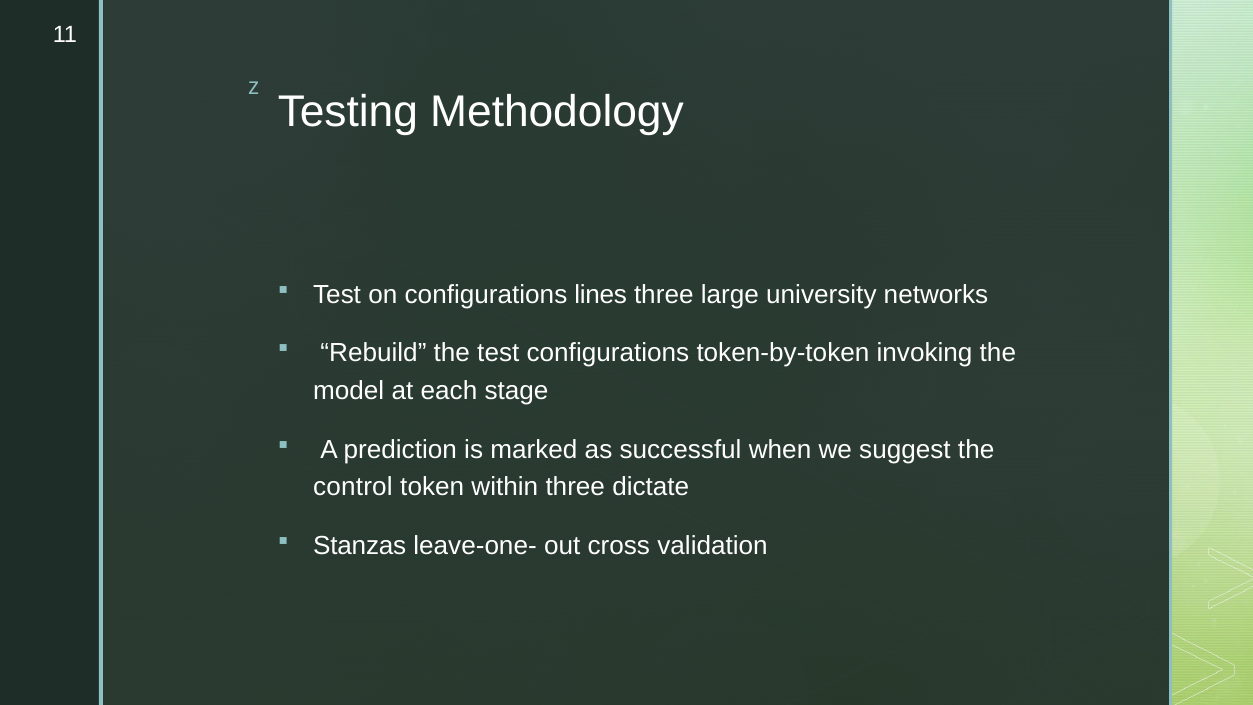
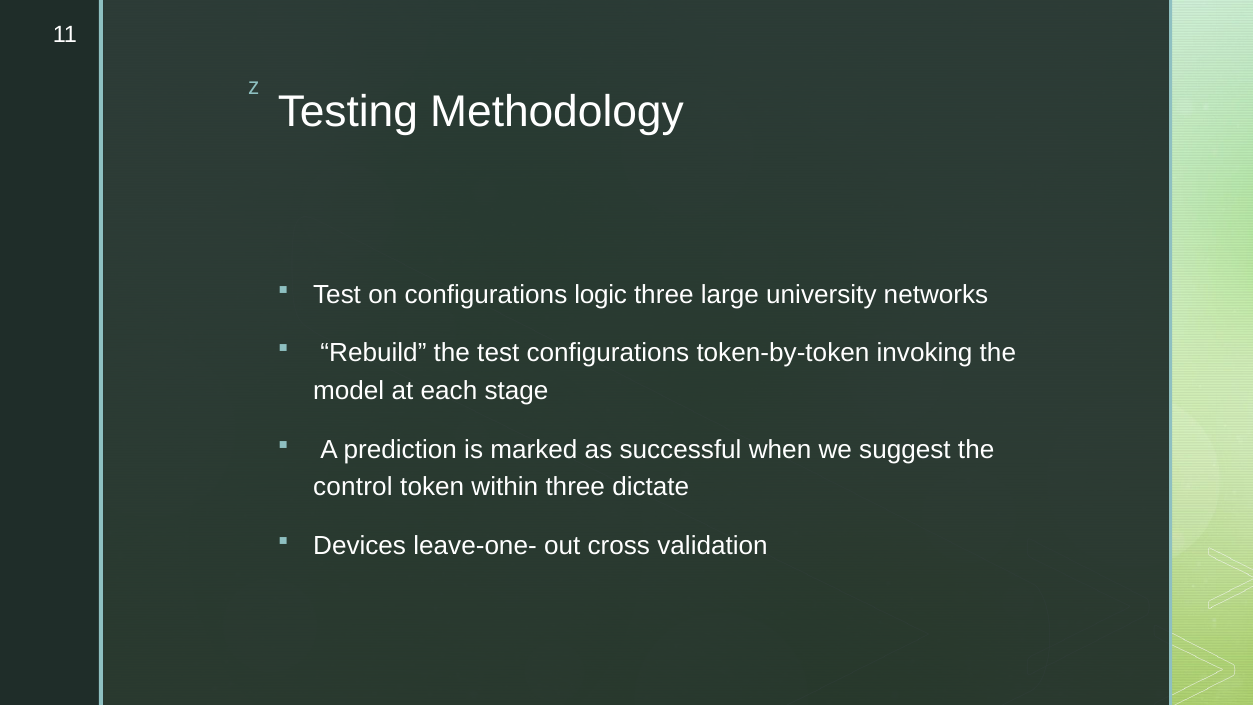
lines: lines -> logic (601, 295)
Stanzas: Stanzas -> Devices (360, 545)
